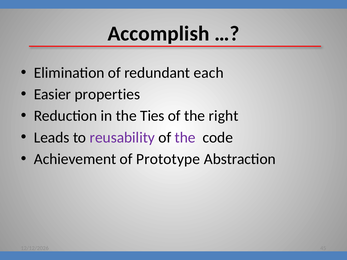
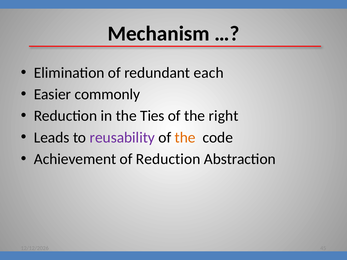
Accomplish: Accomplish -> Mechanism (159, 34)
properties: properties -> commonly (107, 94)
the colour: purple -> orange (185, 138)
of Prototype: Prototype -> Reduction (168, 159)
